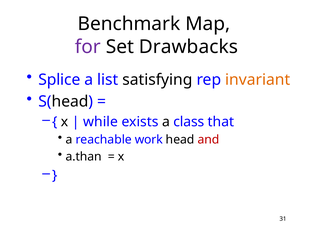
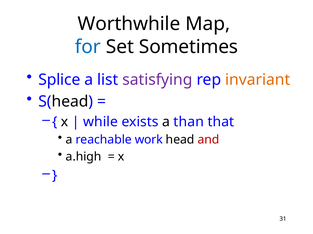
Benchmark: Benchmark -> Worthwhile (129, 24)
for colour: purple -> blue (88, 47)
Drawbacks: Drawbacks -> Sometimes (189, 47)
satisfying colour: black -> purple (157, 80)
class: class -> than (189, 122)
a.than: a.than -> a.high (84, 157)
